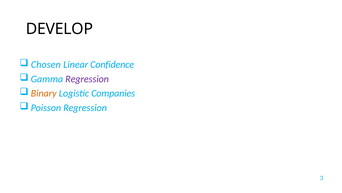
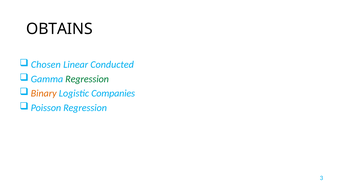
DEVELOP: DEVELOP -> OBTAINS (59, 29)
Confidence: Confidence -> Conducted (112, 64)
Regression colour: purple -> green (87, 79)
